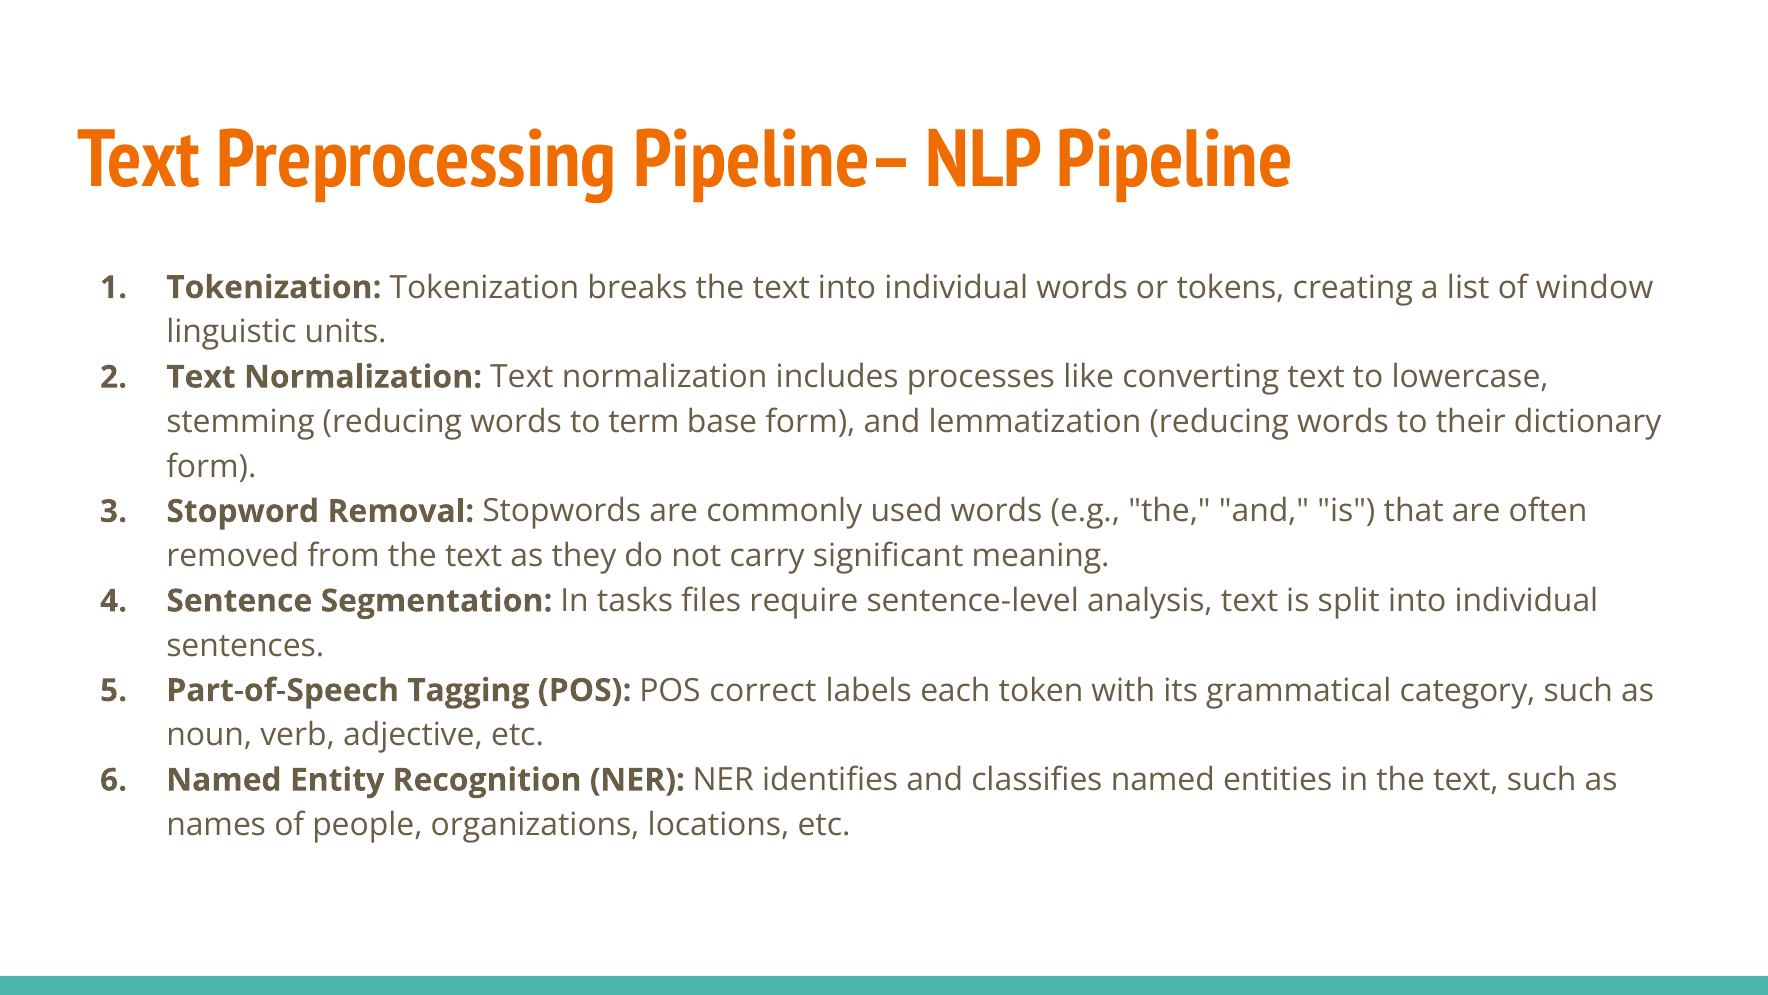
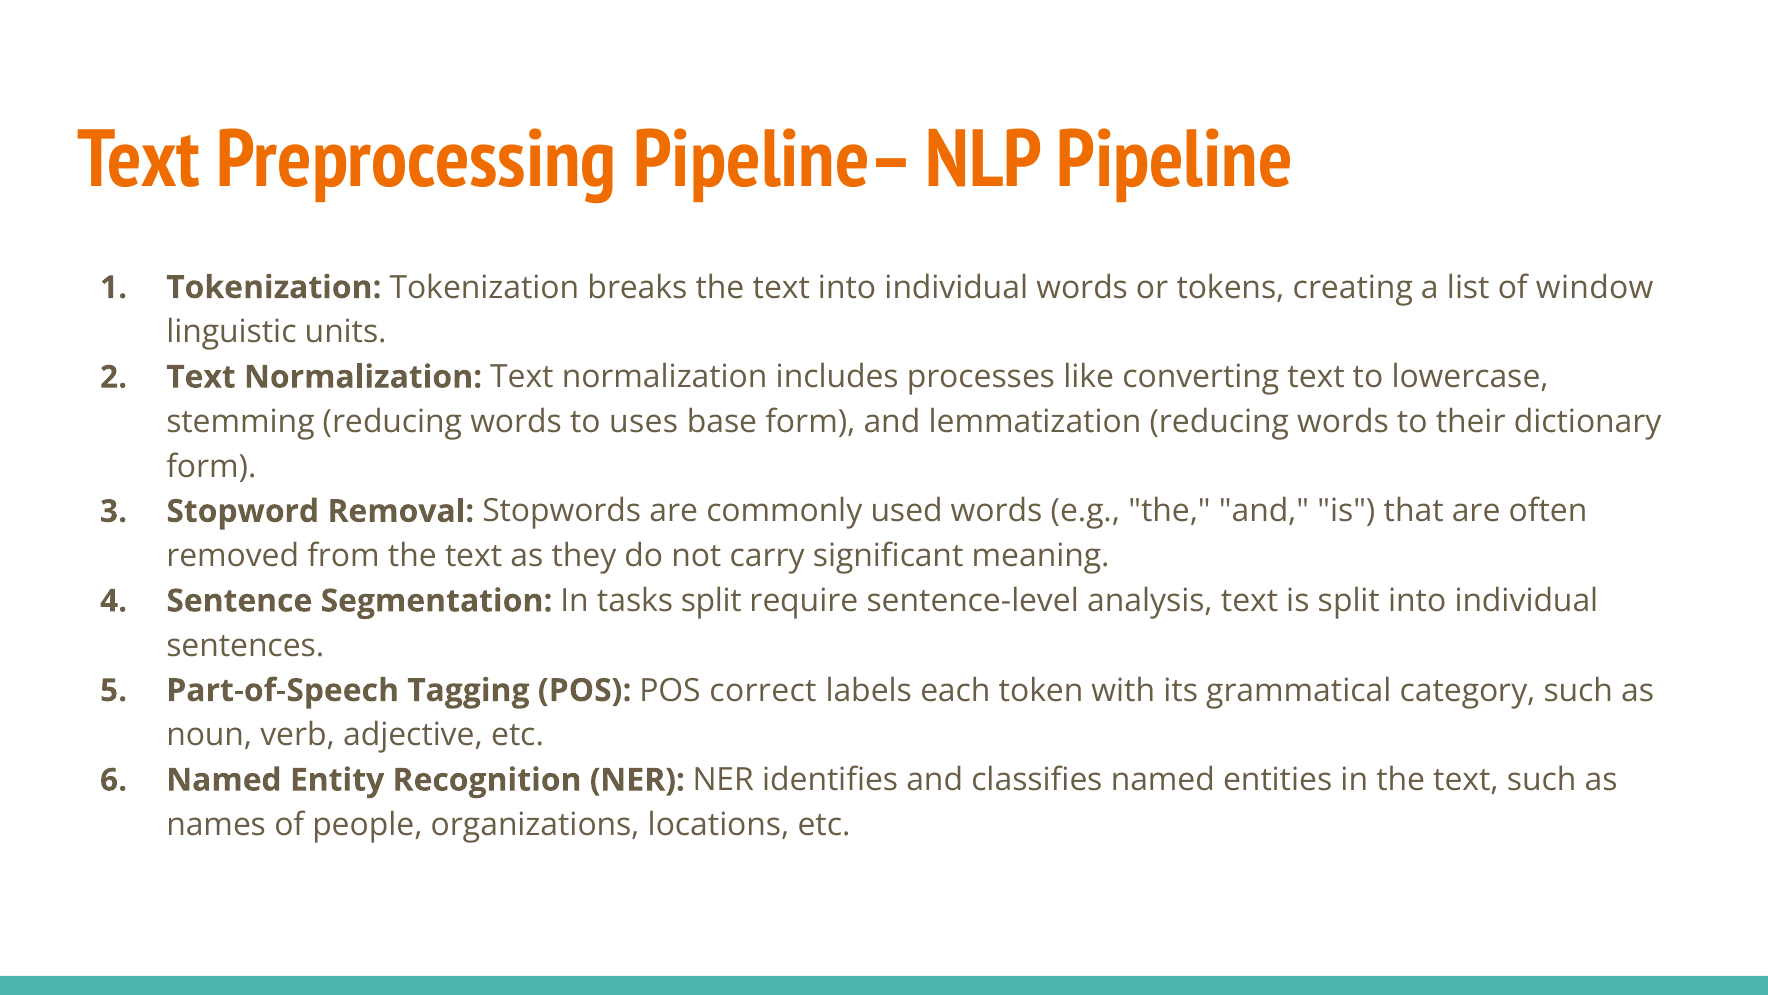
term: term -> uses (644, 422)
tasks files: files -> split (711, 601)
